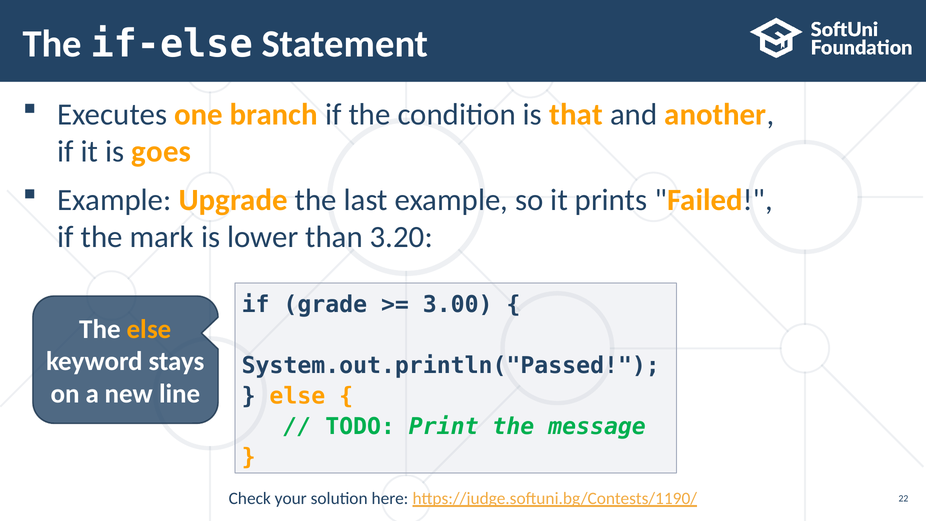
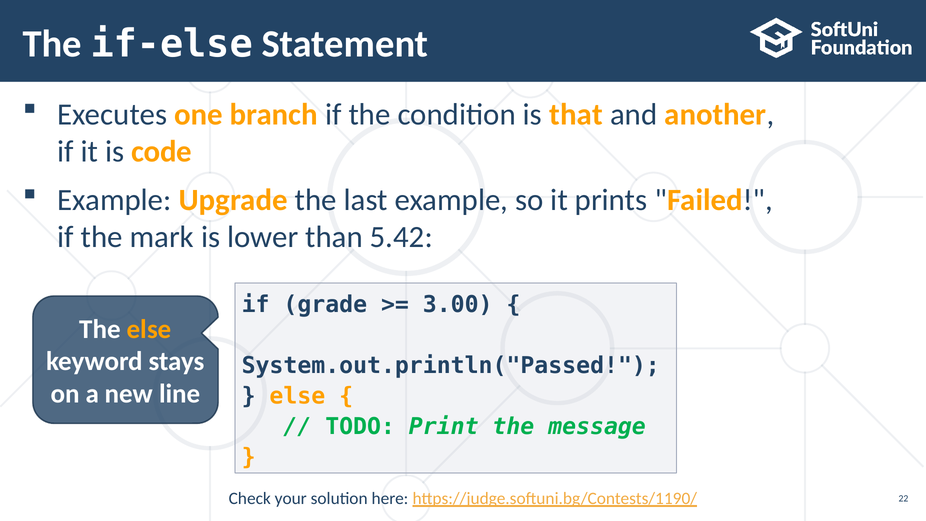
goes: goes -> code (162, 151)
3.20: 3.20 -> 5.42 (401, 237)
